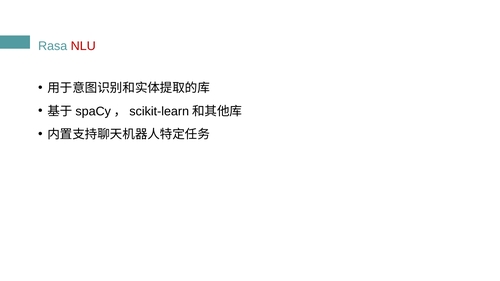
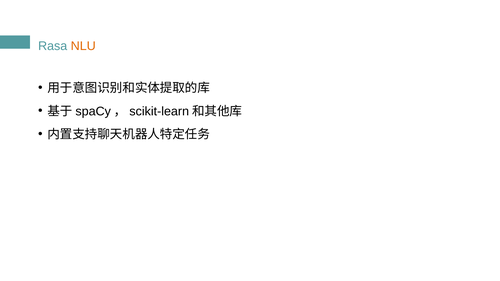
NLU colour: red -> orange (83, 46)
